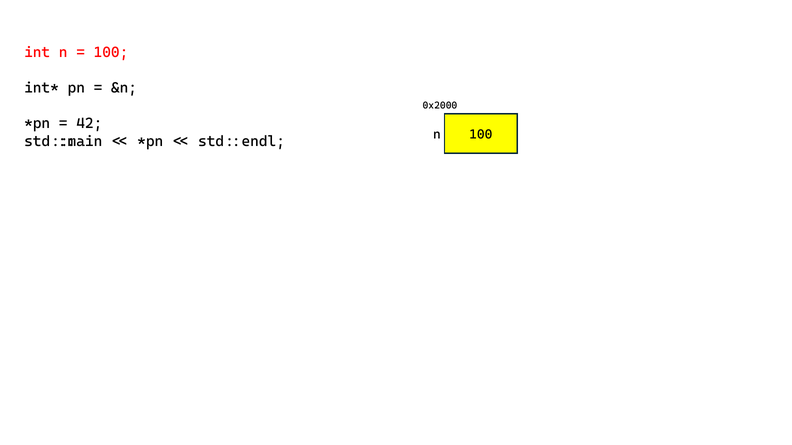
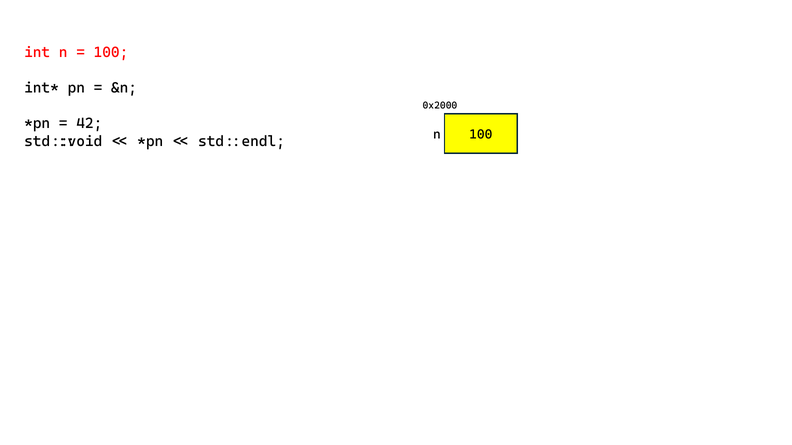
std::main: std::main -> std::void (63, 141)
